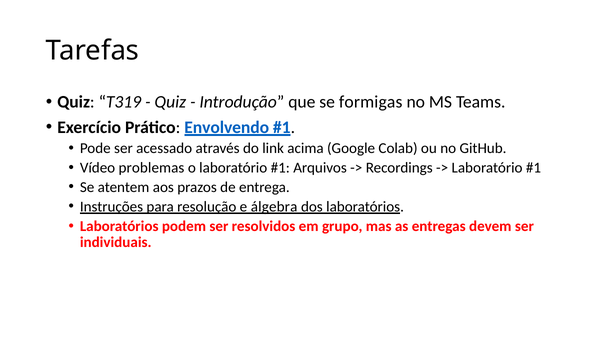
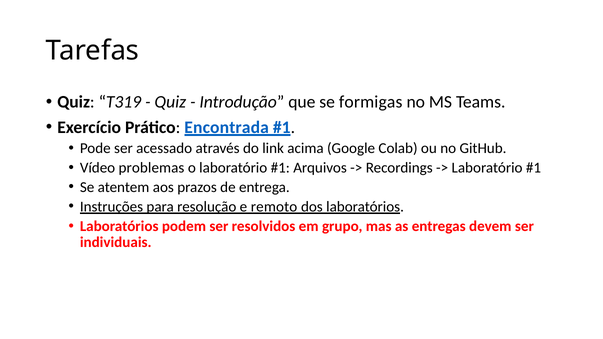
Envolvendo: Envolvendo -> Encontrada (227, 128)
álgebra: álgebra -> remoto (274, 207)
